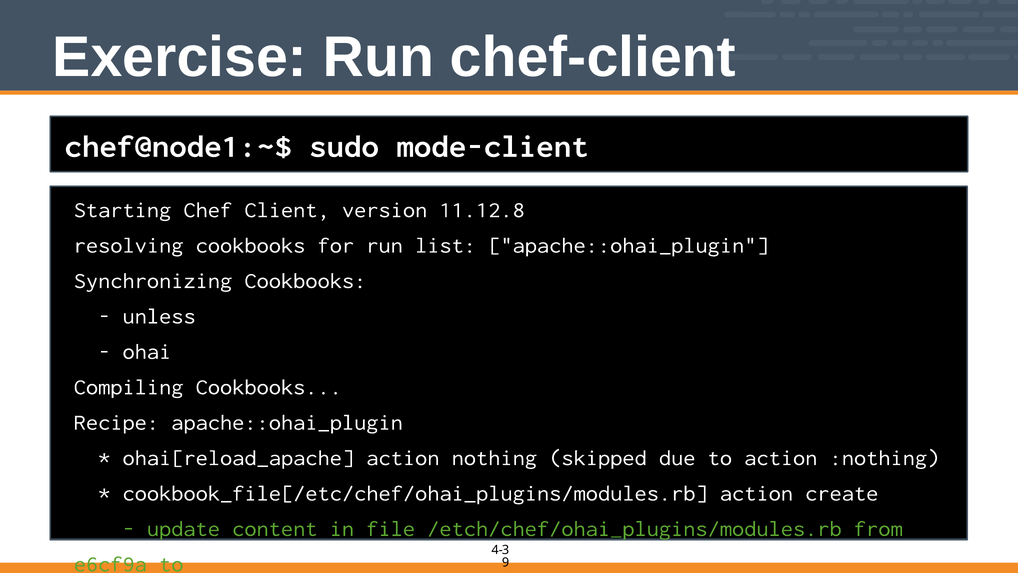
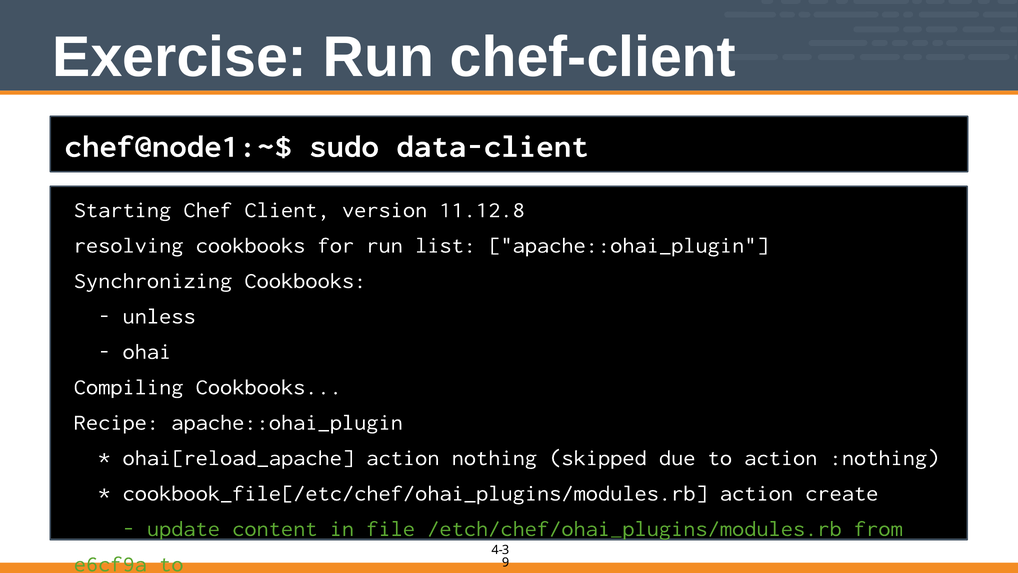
mode-client: mode-client -> data-client (493, 146)
